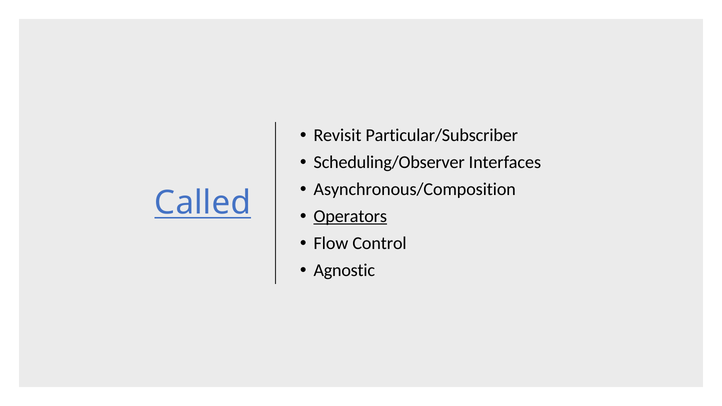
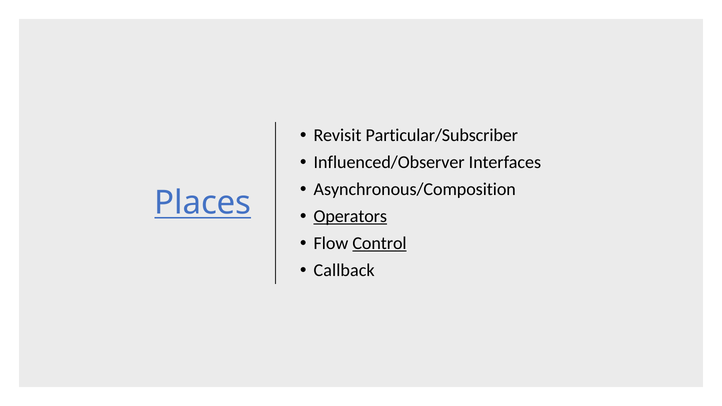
Scheduling/Observer: Scheduling/Observer -> Influenced/Observer (389, 162)
Called: Called -> Places (203, 203)
Control underline: none -> present (379, 243)
Agnostic: Agnostic -> Callback (344, 270)
